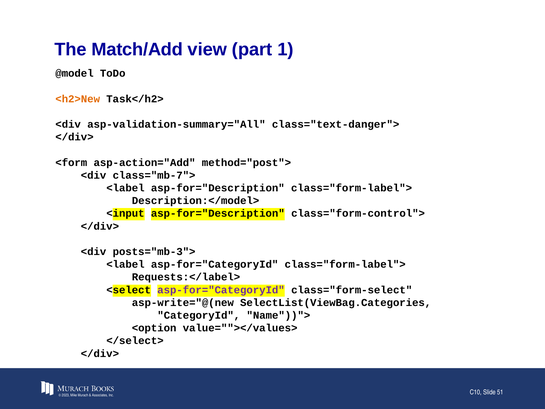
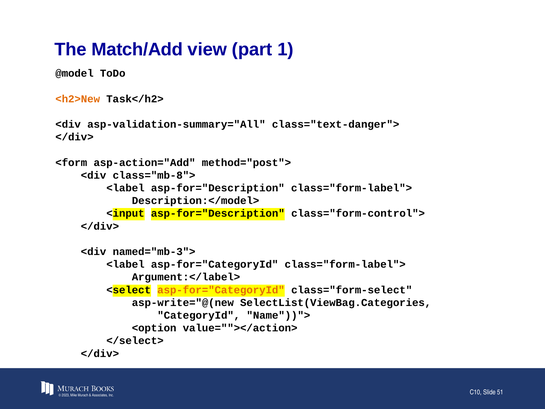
class="mb-7">: class="mb-7"> -> class="mb-8"> (154, 175)
posts="mb-3">: posts="mb-3"> -> named="mb-3"> (154, 252)
Requests:</label>: Requests:</label> -> Argument:</label> (186, 277)
asp-for="CategoryId colour: purple -> orange (221, 290)
value=""></values>: value=""></values> -> value=""></action> (240, 328)
